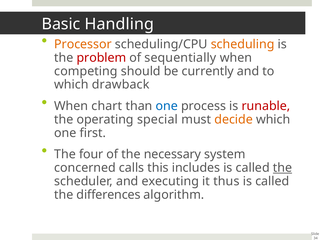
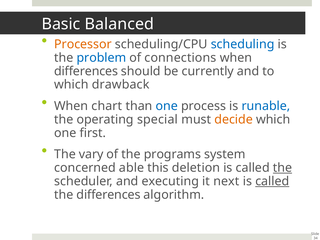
Handling: Handling -> Balanced (119, 24)
scheduling colour: orange -> blue (243, 44)
problem colour: red -> blue (101, 58)
sequentially: sequentially -> connections (180, 58)
competing: competing -> differences (86, 71)
runable colour: red -> blue (266, 106)
four: four -> vary (91, 154)
necessary: necessary -> programs (172, 154)
calls: calls -> able (132, 168)
includes: includes -> deletion (196, 168)
thus: thus -> next (226, 181)
called underline: none -> present (272, 181)
